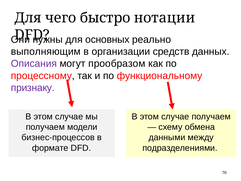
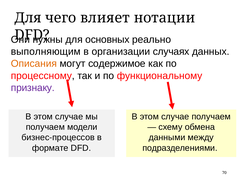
быстро: быстро -> влияет (105, 18)
средств: средств -> случаях (171, 52)
Описания colour: purple -> orange (34, 64)
прообразом: прообразом -> содержимое (117, 64)
